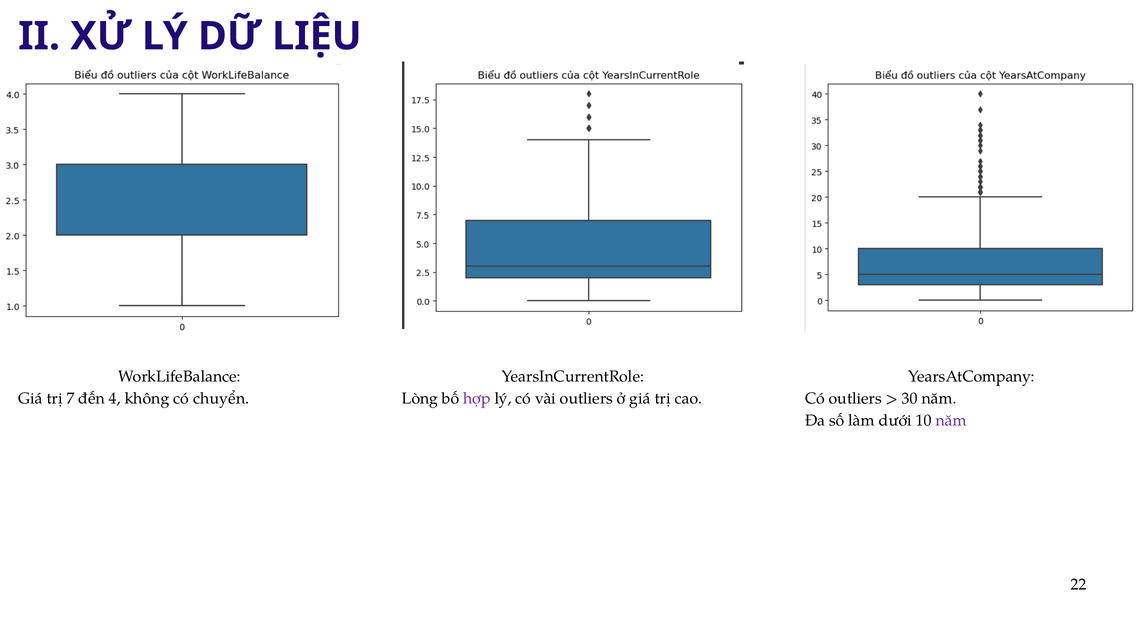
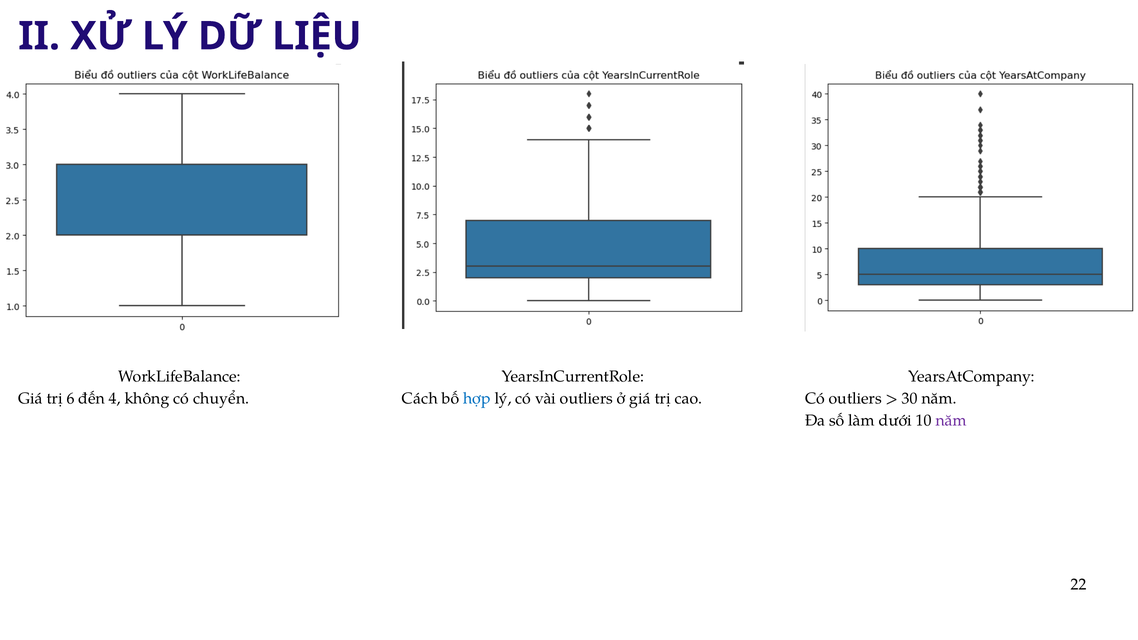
7: 7 -> 6 (70, 399)
Lòng: Lòng -> Cách (420, 399)
hợp colour: purple -> blue (477, 399)
